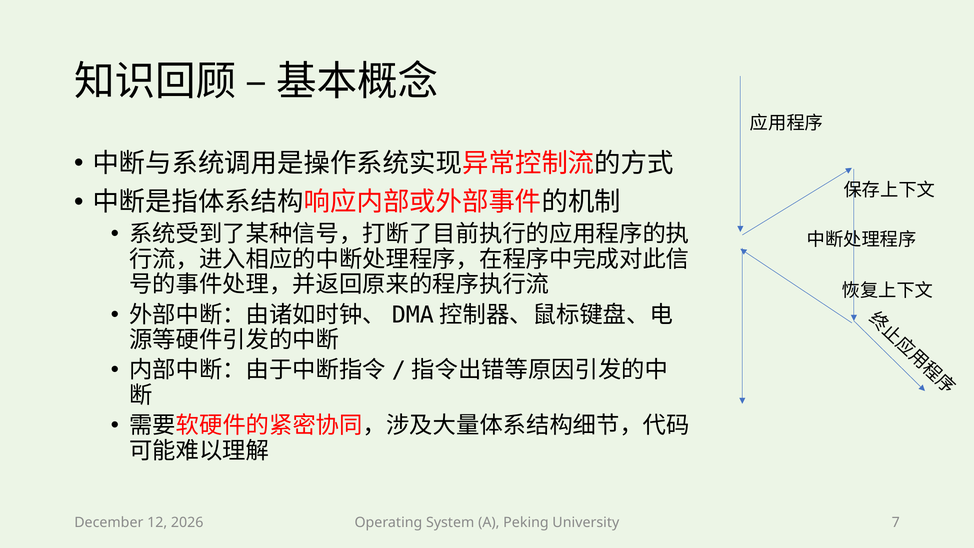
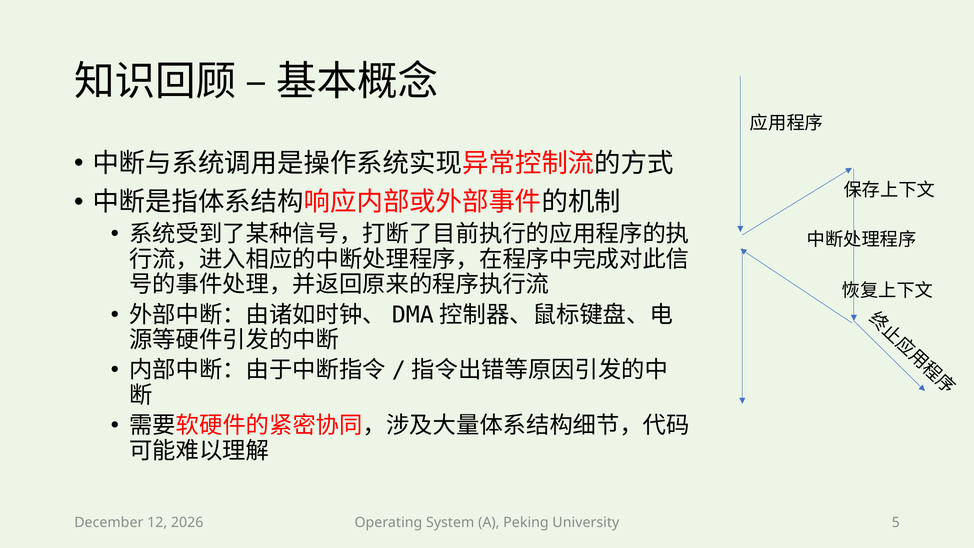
7: 7 -> 5 (896, 522)
